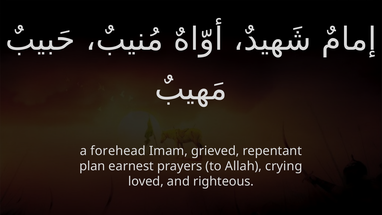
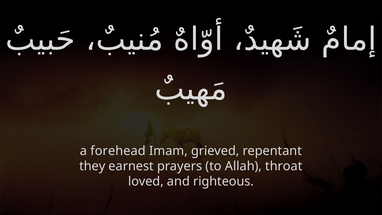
plan: plan -> they (92, 166)
crying: crying -> throat (284, 166)
